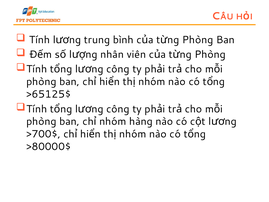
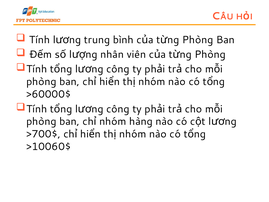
>65125$: >65125$ -> >60000$ (49, 94)
>80000$: >80000$ -> >10060$ (49, 147)
